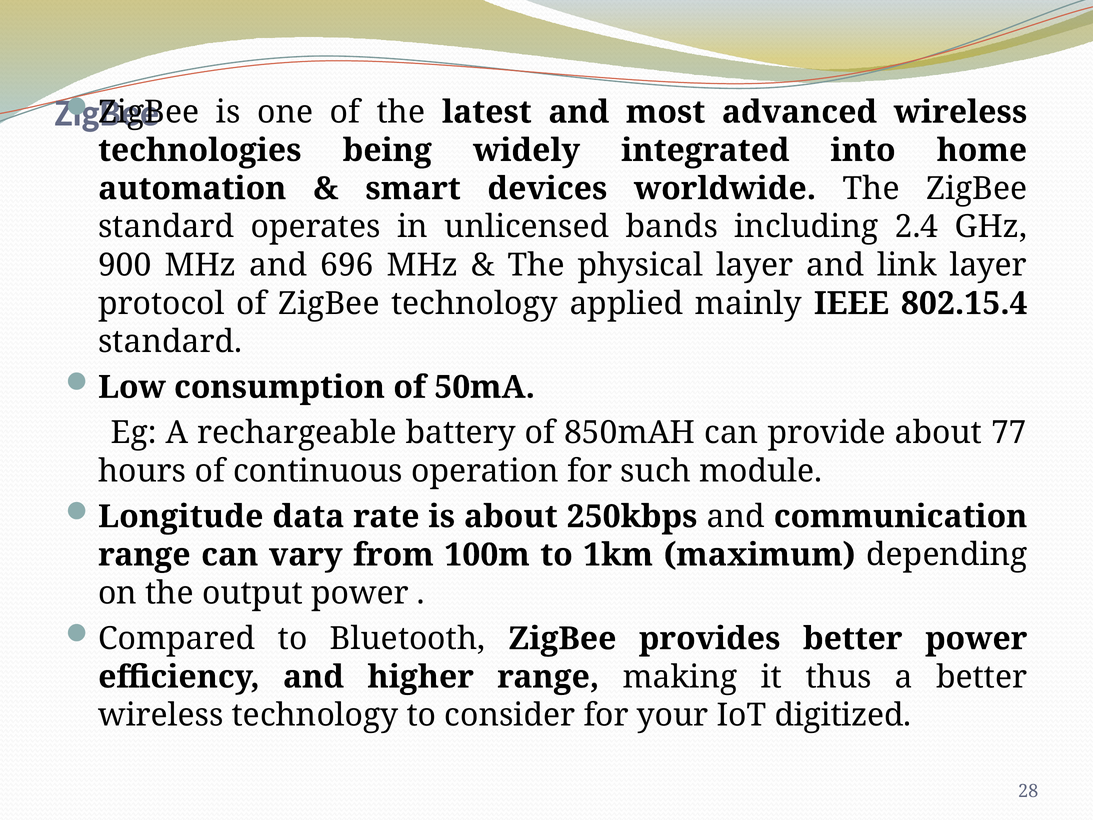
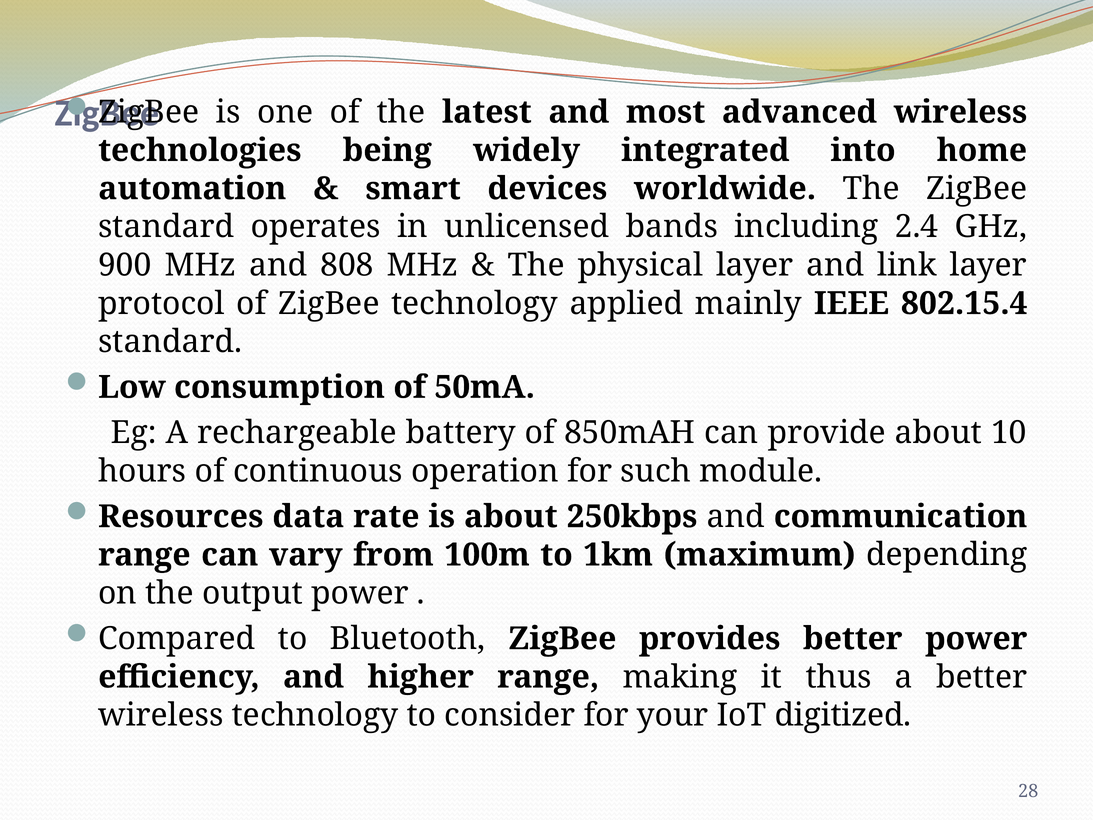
696: 696 -> 808 (347, 265)
77: 77 -> 10 (1009, 433)
Longitude: Longitude -> Resources (181, 516)
